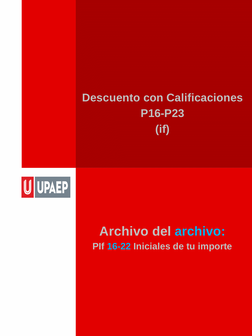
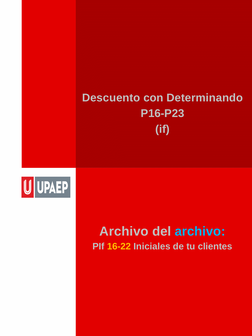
Calificaciones: Calificaciones -> Determinando (205, 98)
16-22 colour: light blue -> yellow (119, 246)
importe: importe -> clientes (215, 246)
